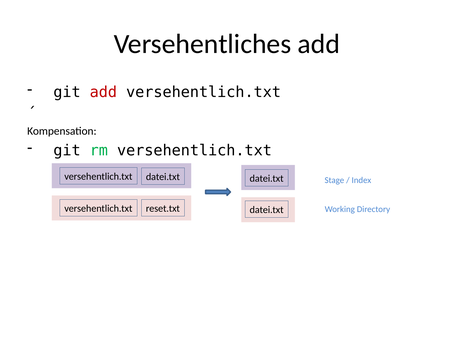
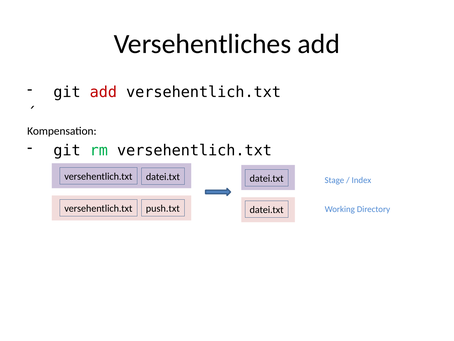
reset.txt: reset.txt -> push.txt (163, 208)
